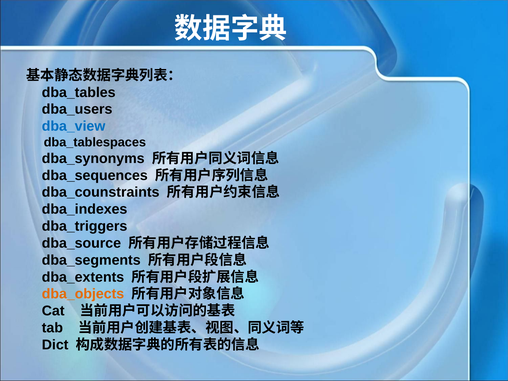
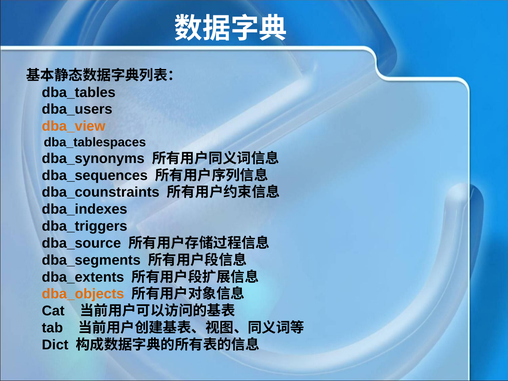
dba_view colour: blue -> orange (74, 126)
